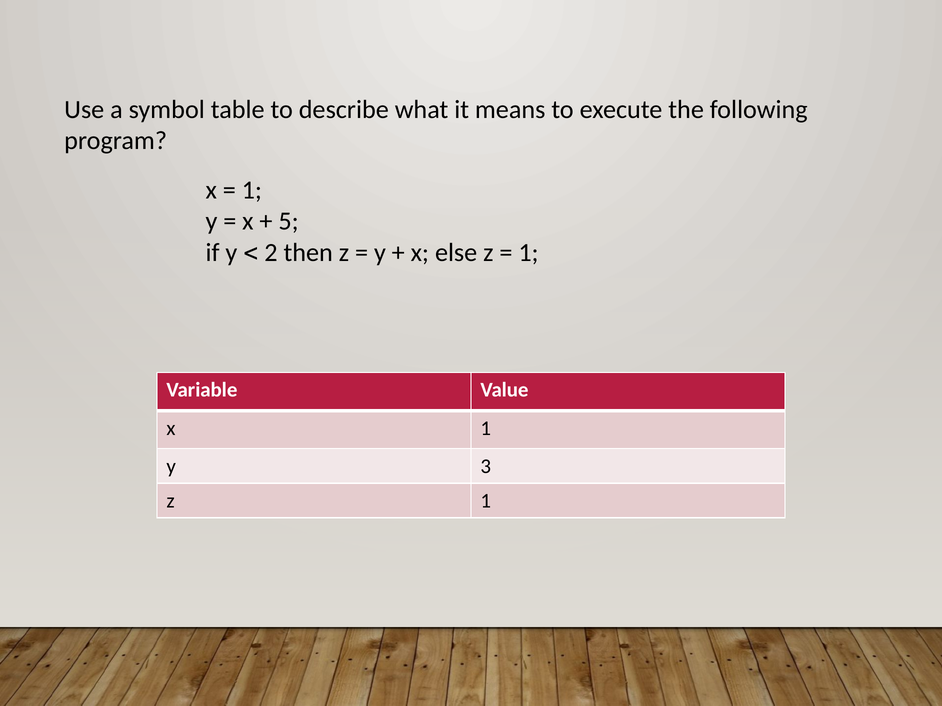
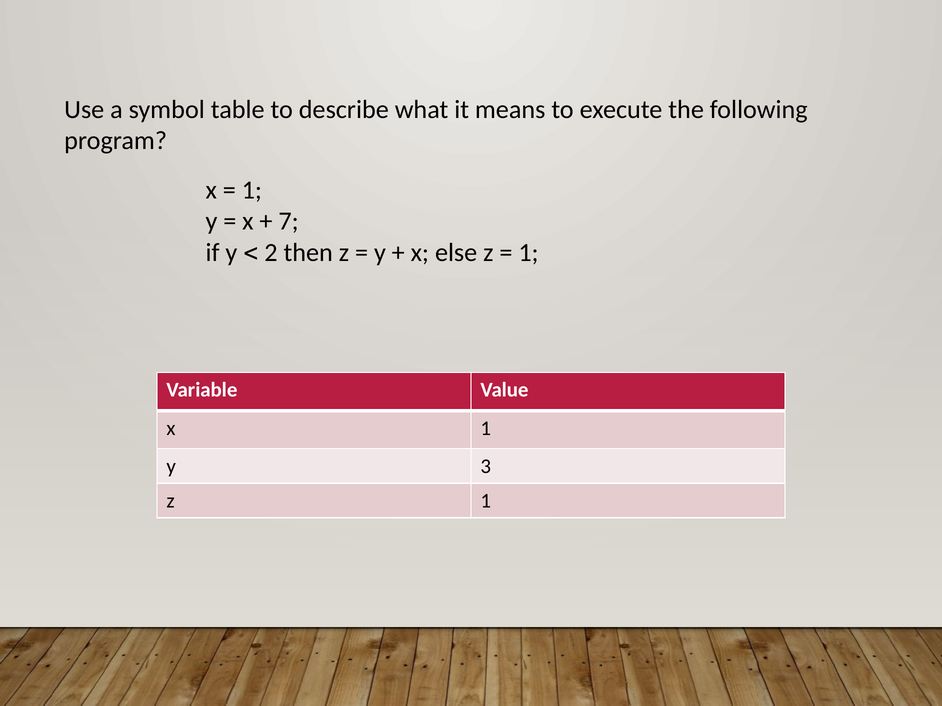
5: 5 -> 7 (289, 222)
